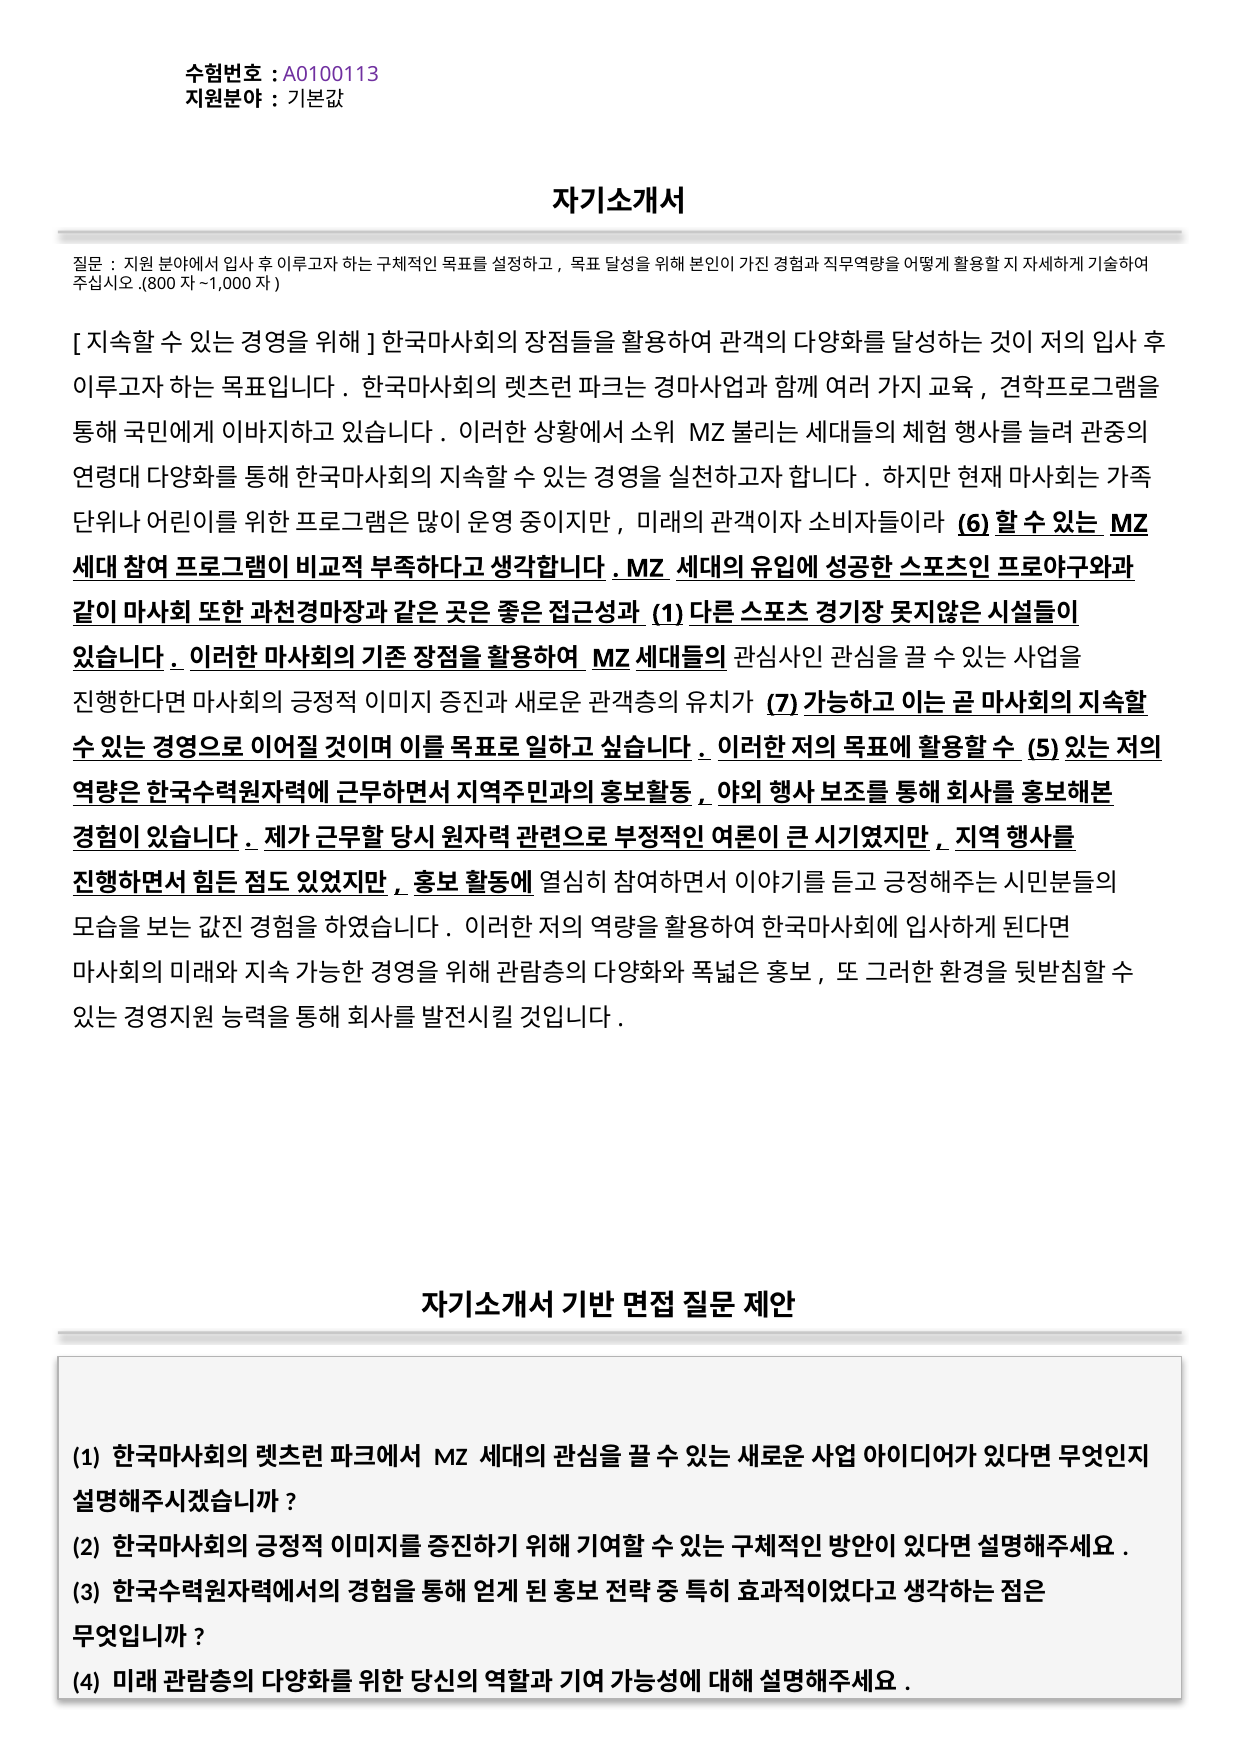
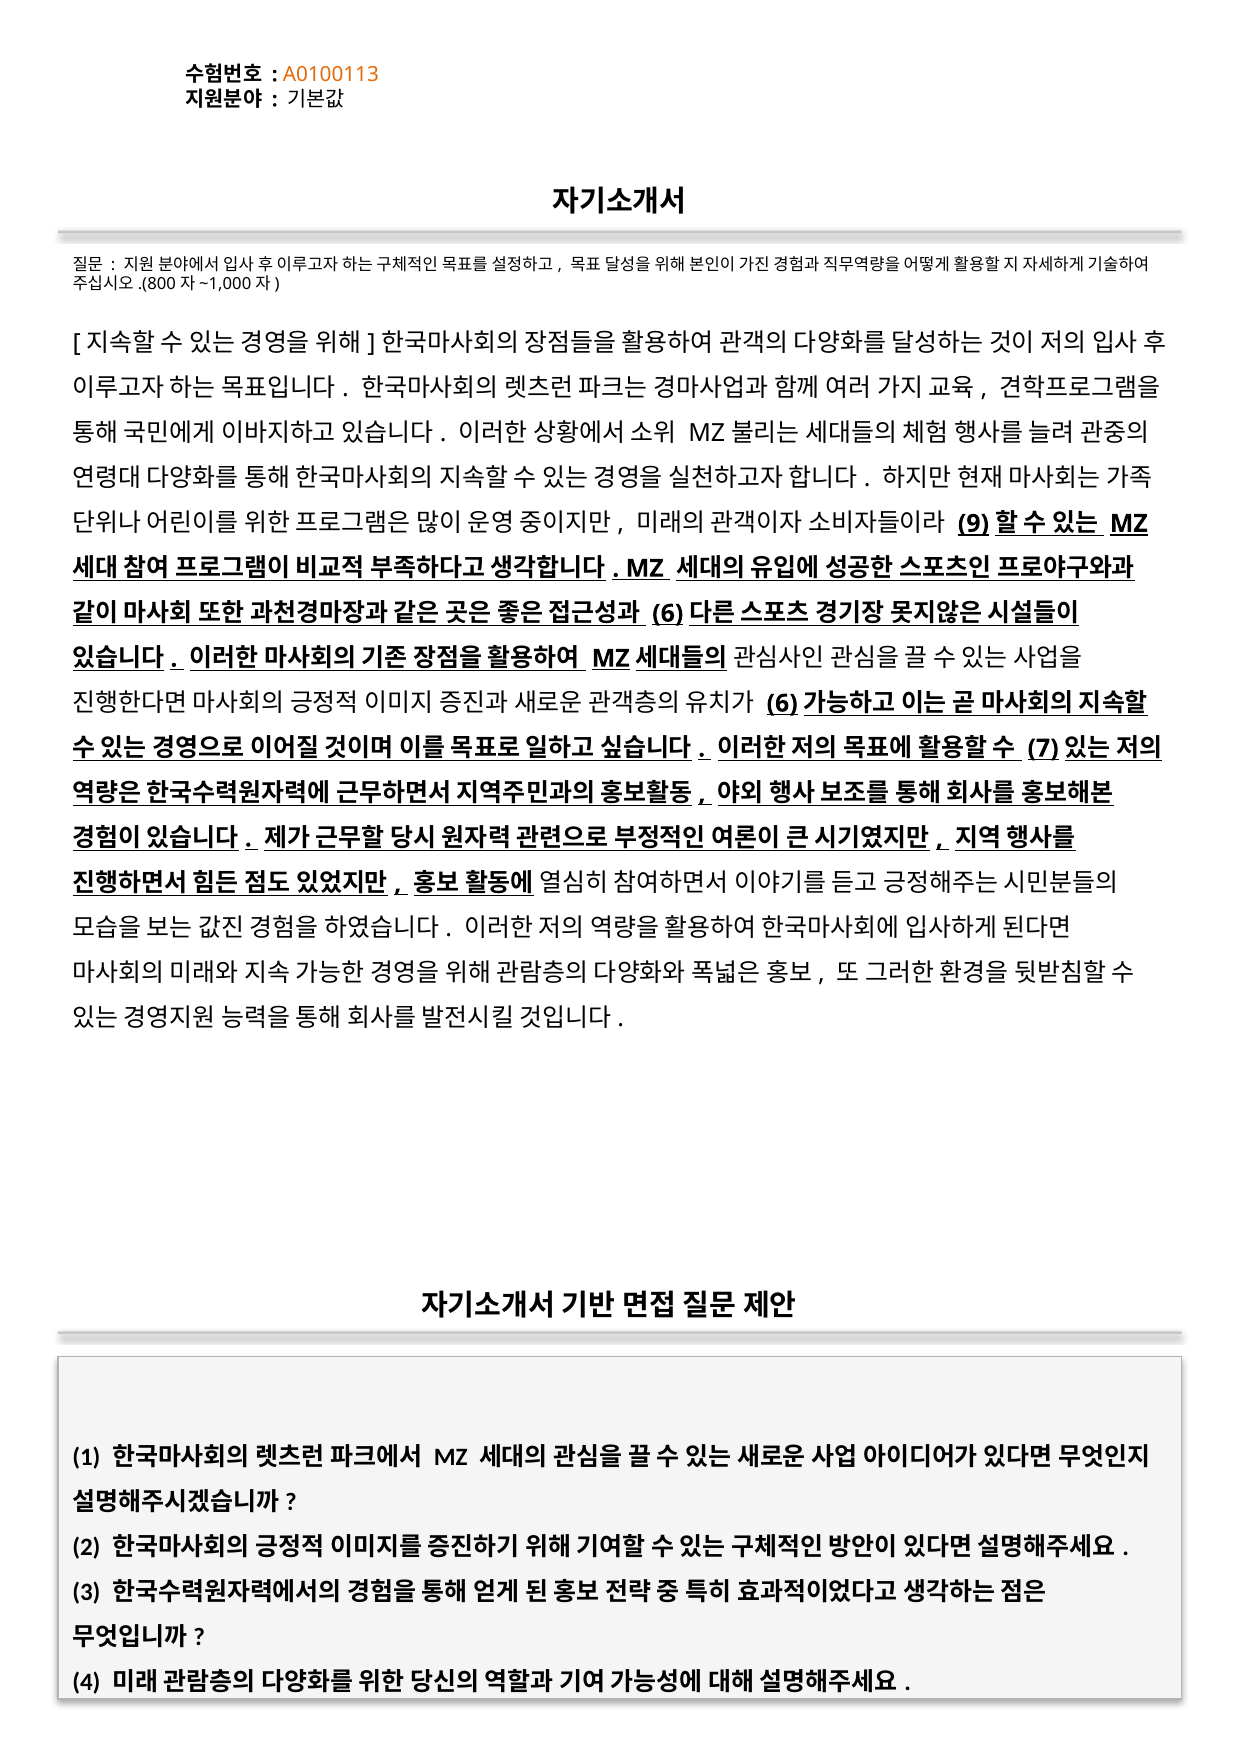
A0100113 colour: purple -> orange (331, 74)
6: 6 -> 9 (973, 524)
1: 1 -> 6 (668, 614)
7: 7 -> 6 (782, 703)
5: 5 -> 7 (1043, 748)
